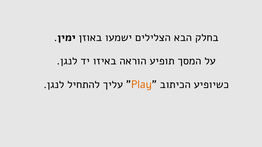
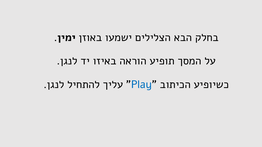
Play colour: orange -> blue (142, 85)
